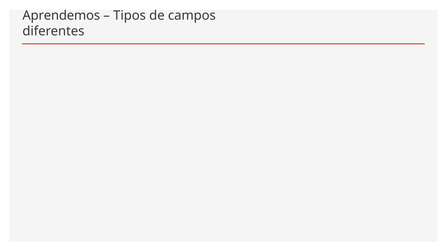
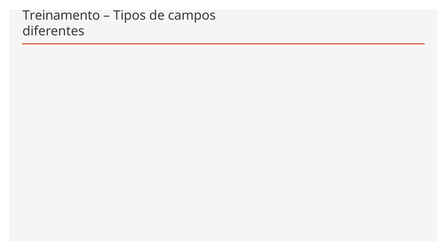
Aprendemos: Aprendemos -> Treinamento (61, 16)
